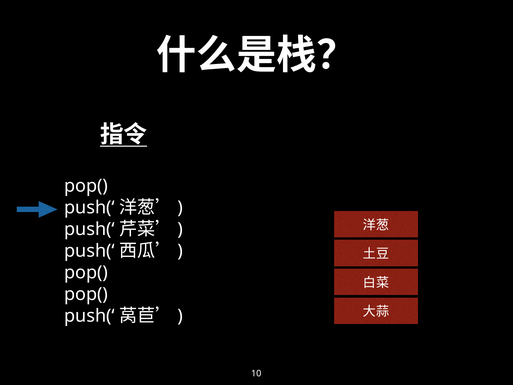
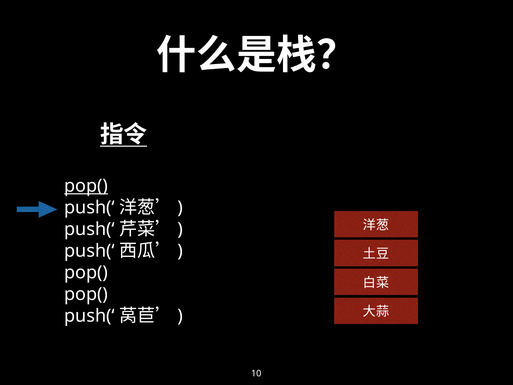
pop( underline: none -> present (86, 186)
